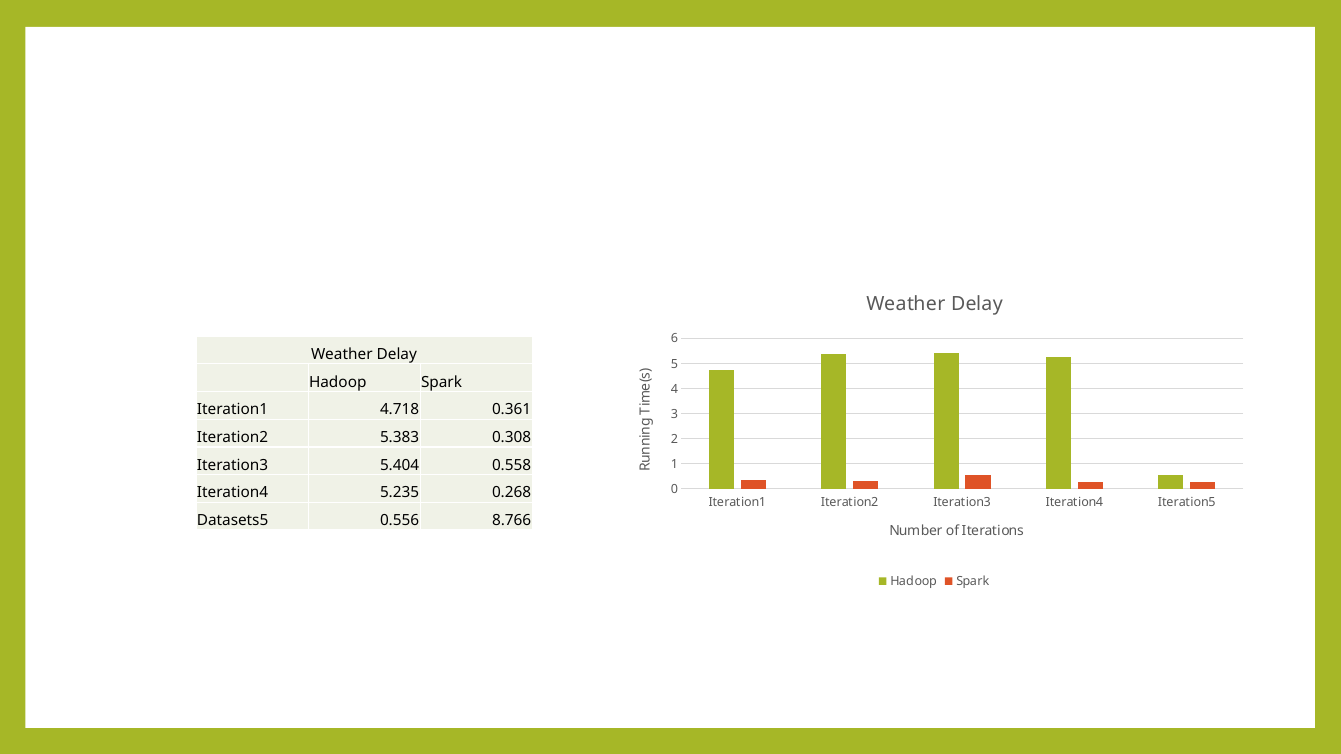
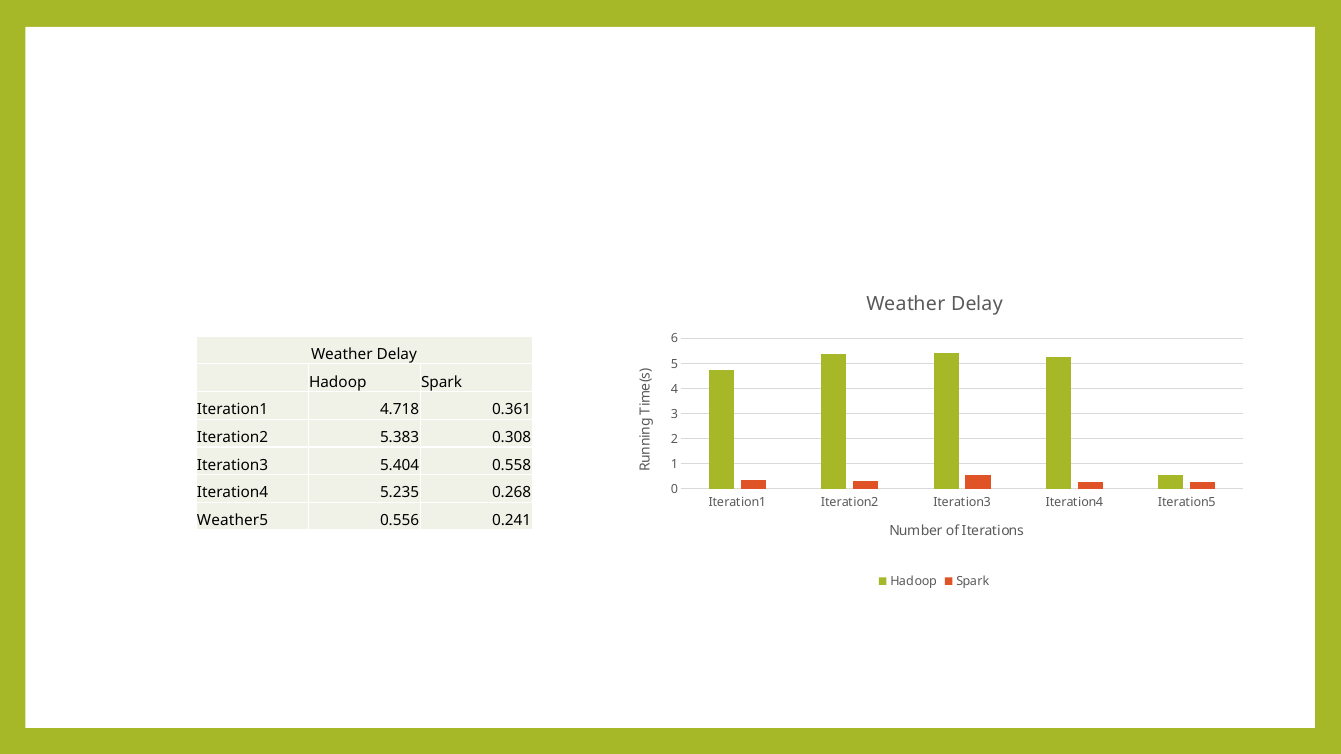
Datasets5: Datasets5 -> Weather5 (233, 521)
8.766: 8.766 -> 0.241 (512, 521)
